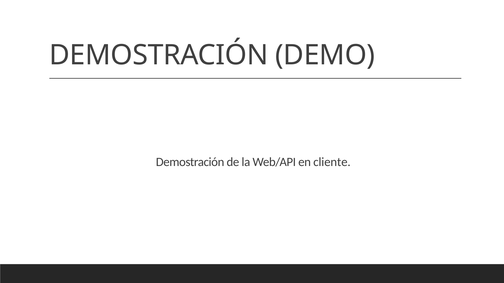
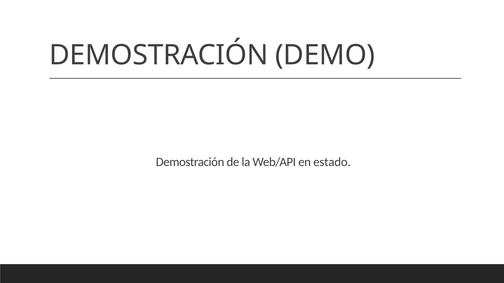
cliente: cliente -> estado (332, 162)
